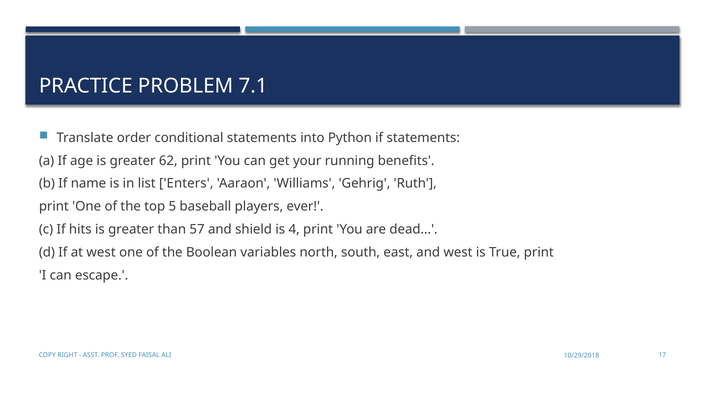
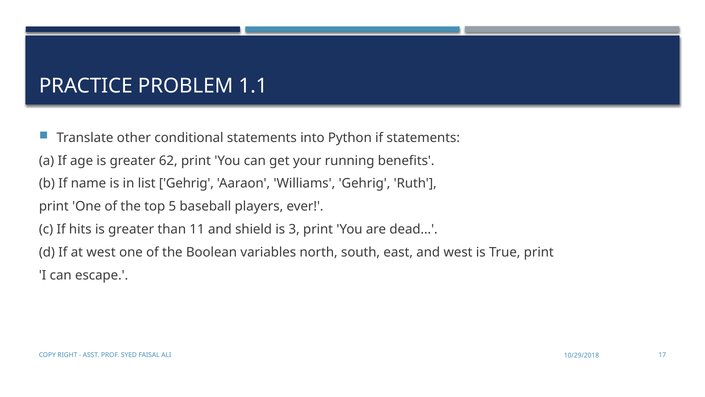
7.1: 7.1 -> 1.1 (253, 86)
order: order -> other (134, 138)
list Enters: Enters -> Gehrig (186, 183)
57: 57 -> 11 (197, 229)
4: 4 -> 3 (294, 229)
